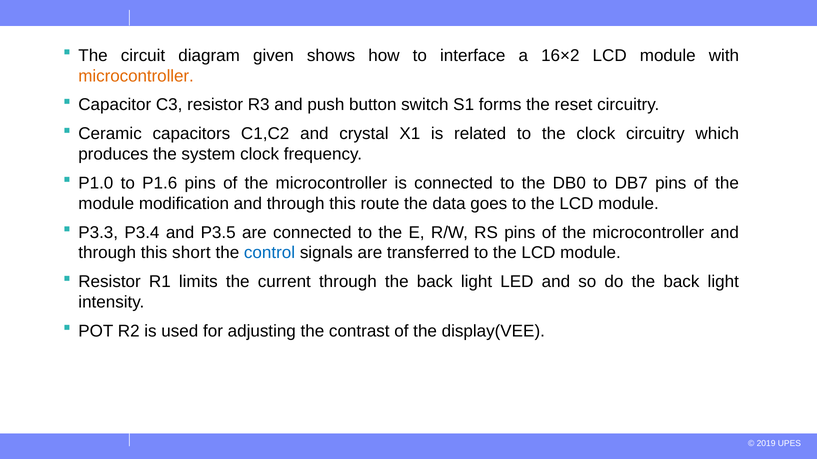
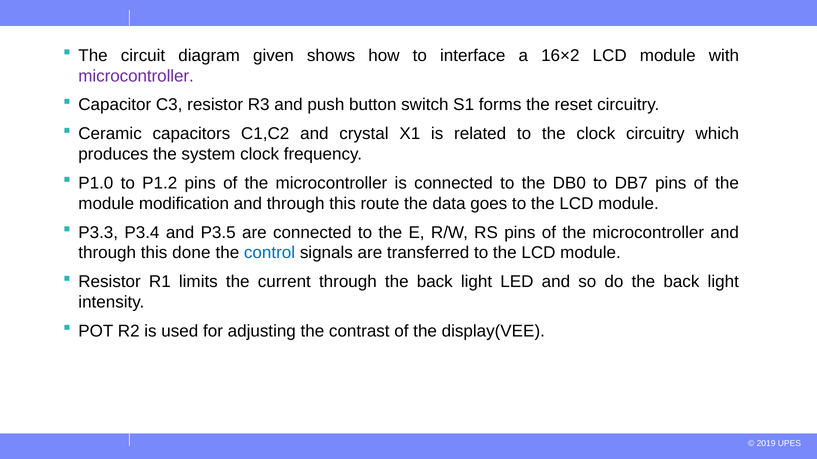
microcontroller colour: orange -> purple (136, 76)
P1.6: P1.6 -> P1.2 (160, 183)
short: short -> done (191, 253)
